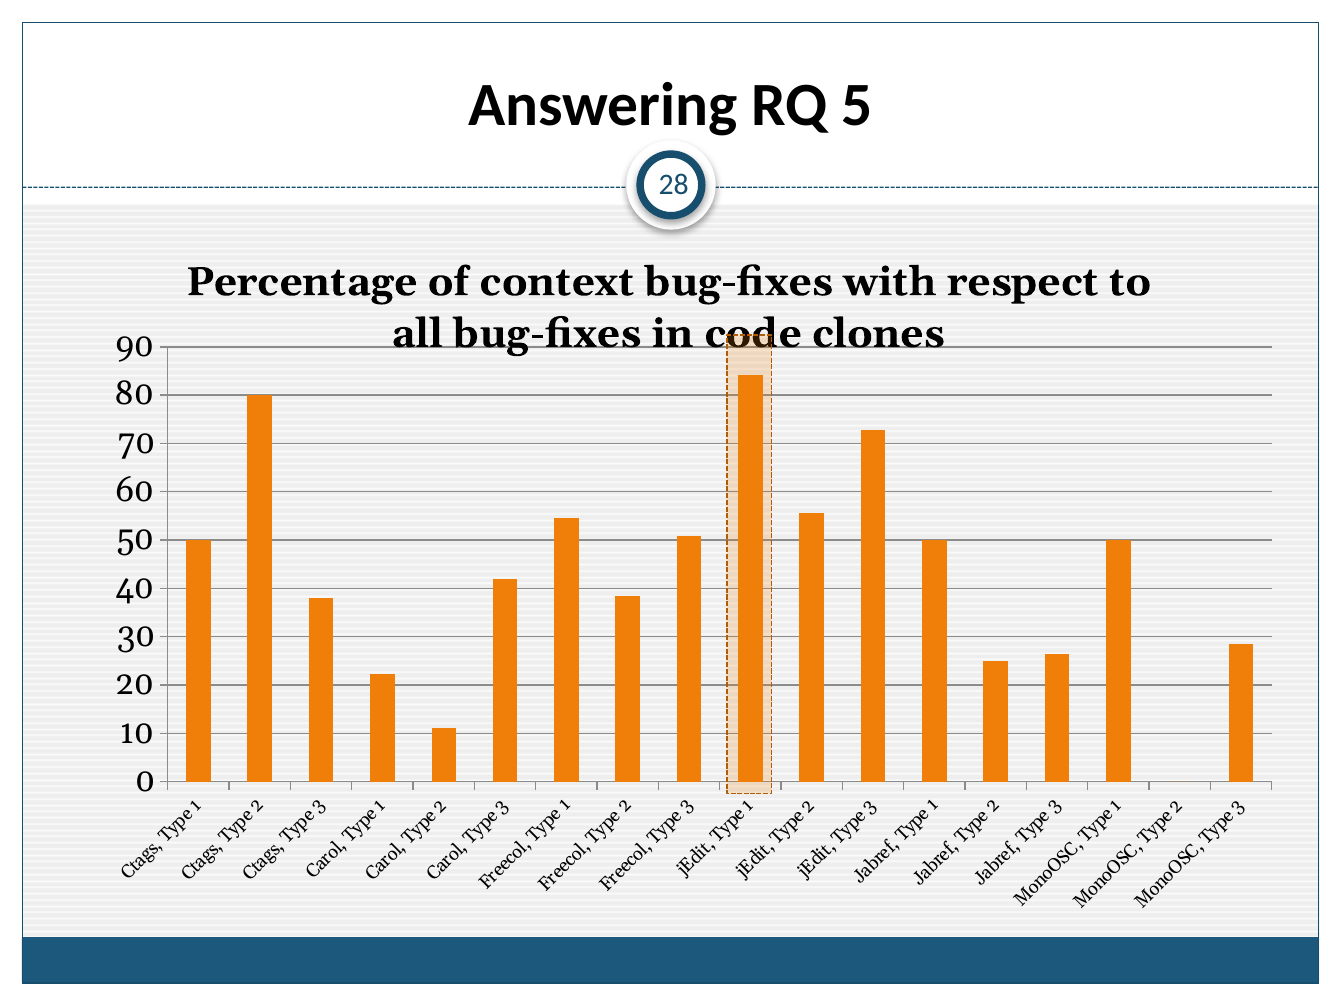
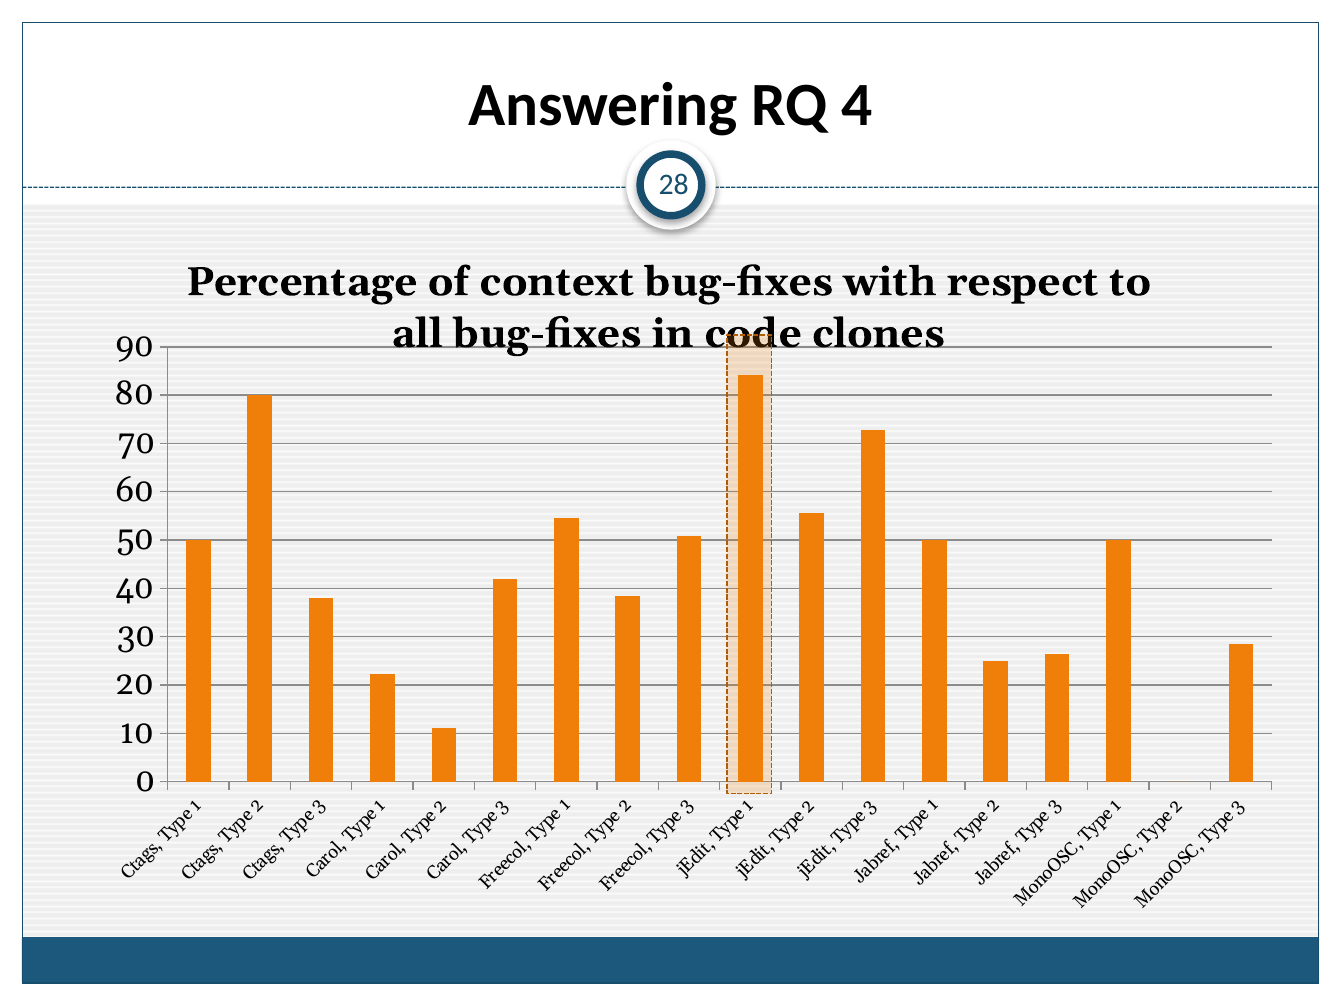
5: 5 -> 4 (857, 106)
